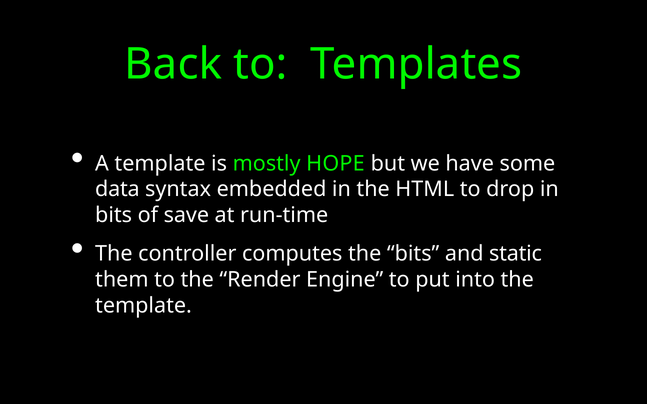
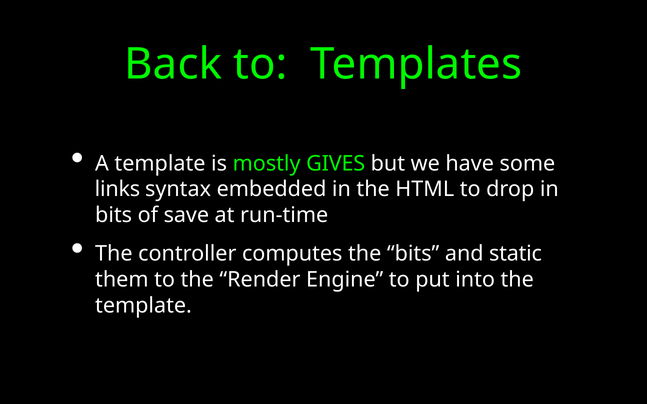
HOPE: HOPE -> GIVES (336, 164)
data: data -> links (117, 190)
